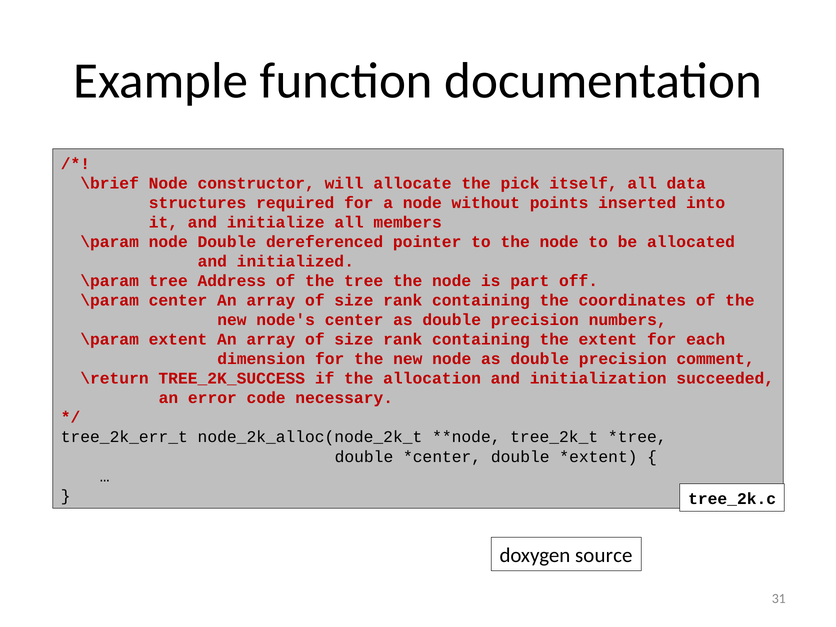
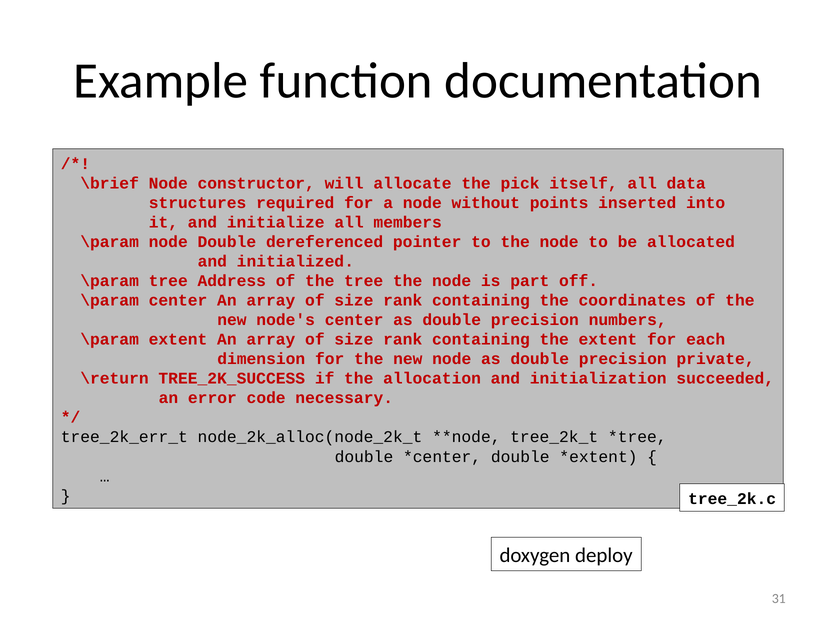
comment: comment -> private (716, 359)
source: source -> deploy (604, 555)
